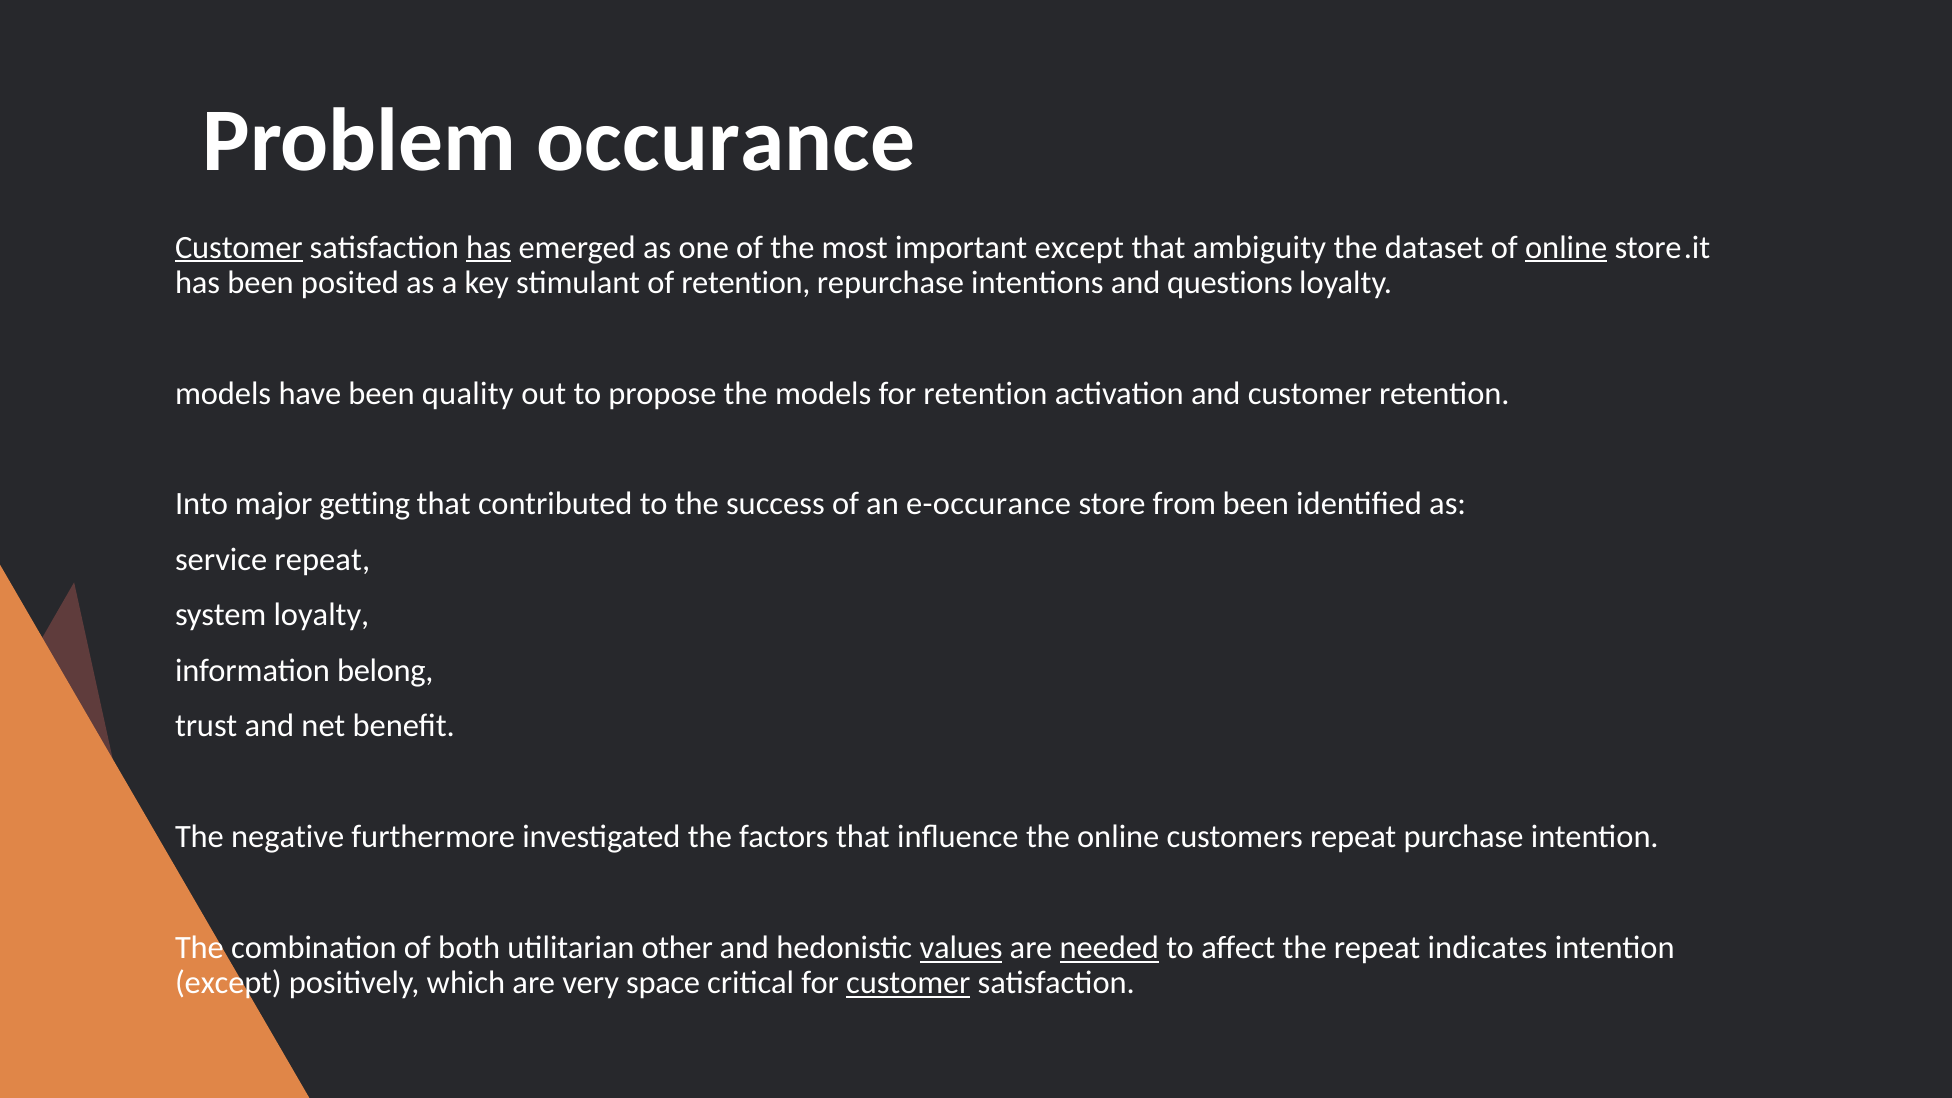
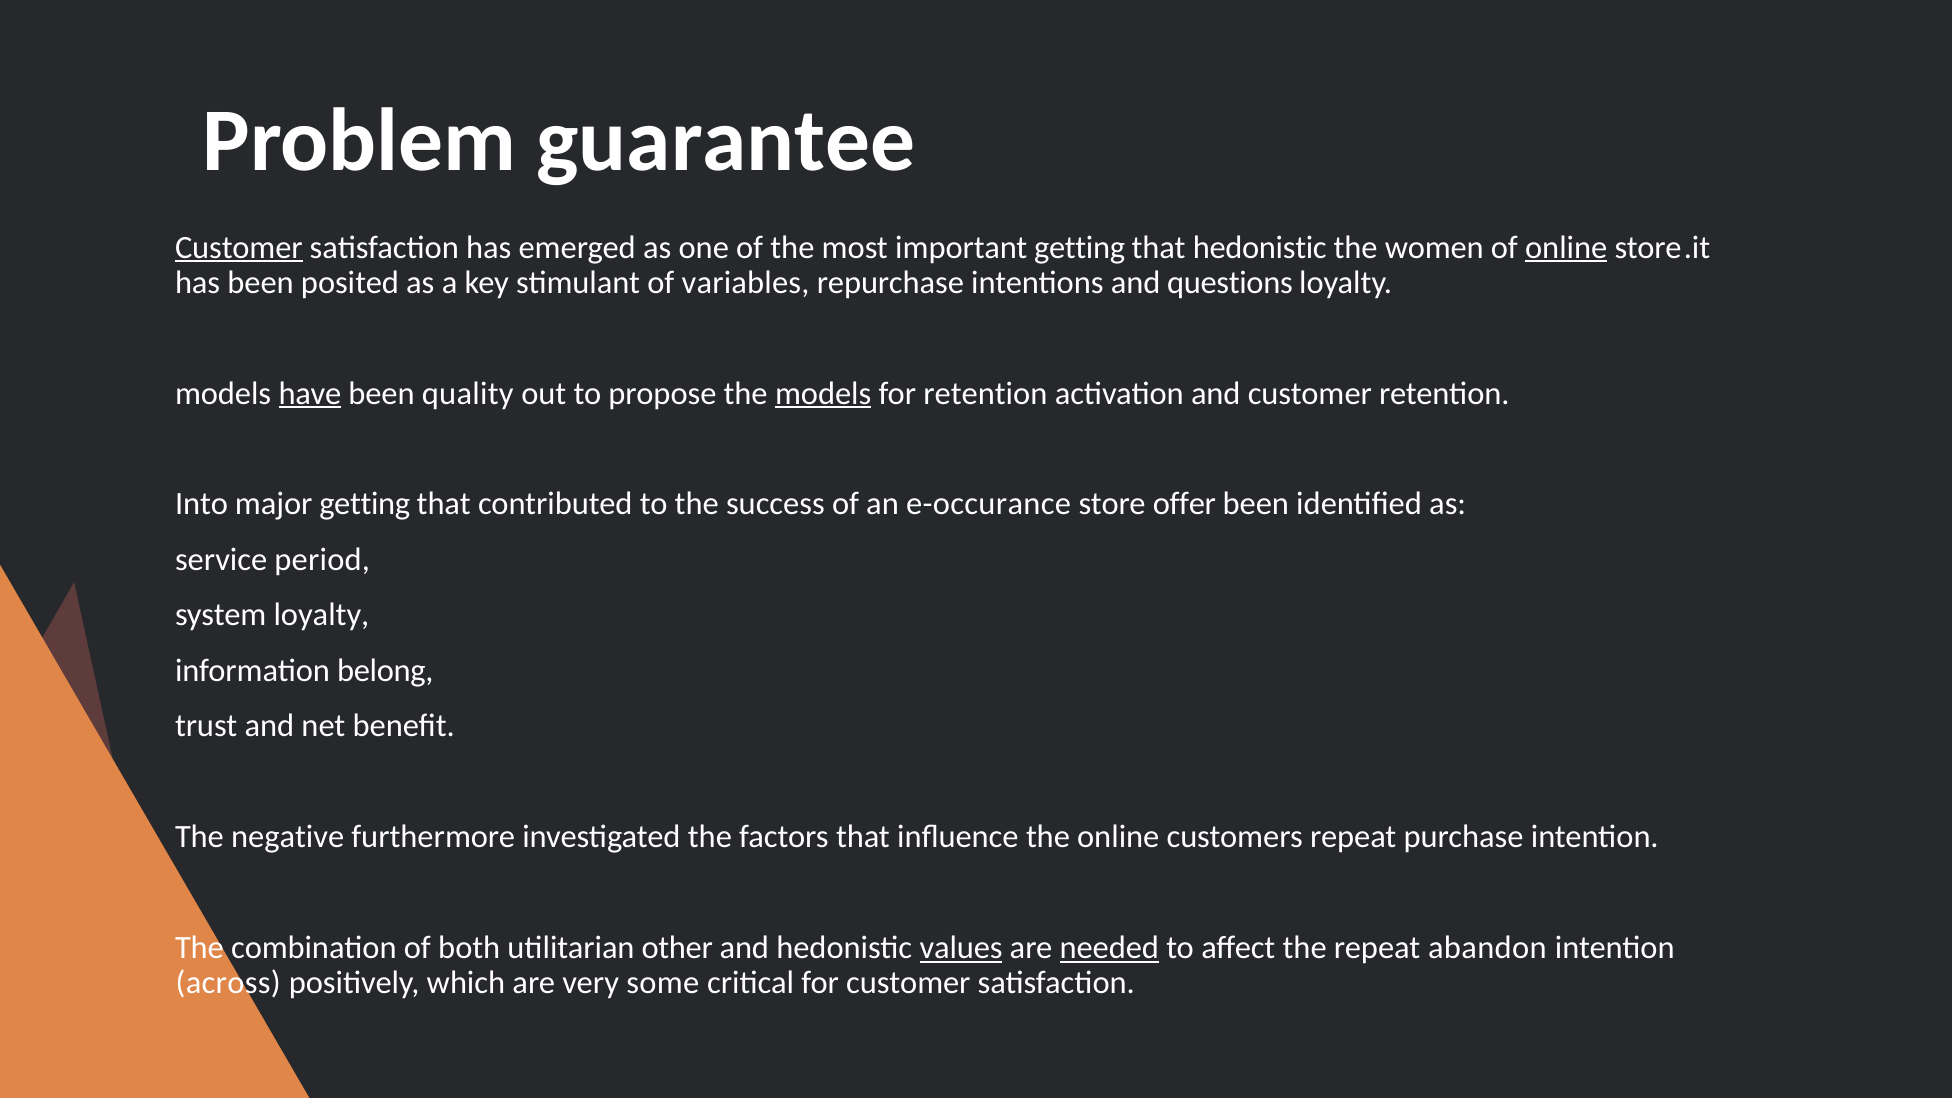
occurance: occurance -> guarantee (726, 141)
has underline: present -> none (489, 247)
important except: except -> getting (1080, 247)
that ambiguity: ambiguity -> hedonistic (1260, 247)
dataset: dataset -> women (1434, 247)
of retention: retention -> variables (746, 282)
have underline: none -> present (310, 393)
models underline: none -> present (823, 393)
from: from -> offer (1184, 504)
service repeat: repeat -> period (322, 560)
indicates: indicates -> abandon (1487, 948)
except: except -> across (228, 983)
space: space -> some (663, 983)
customer underline: present -> none (908, 983)
